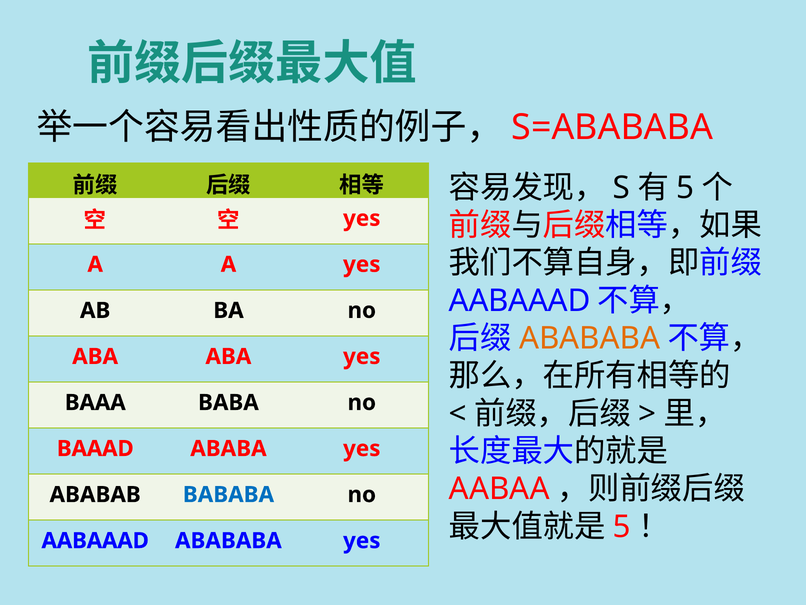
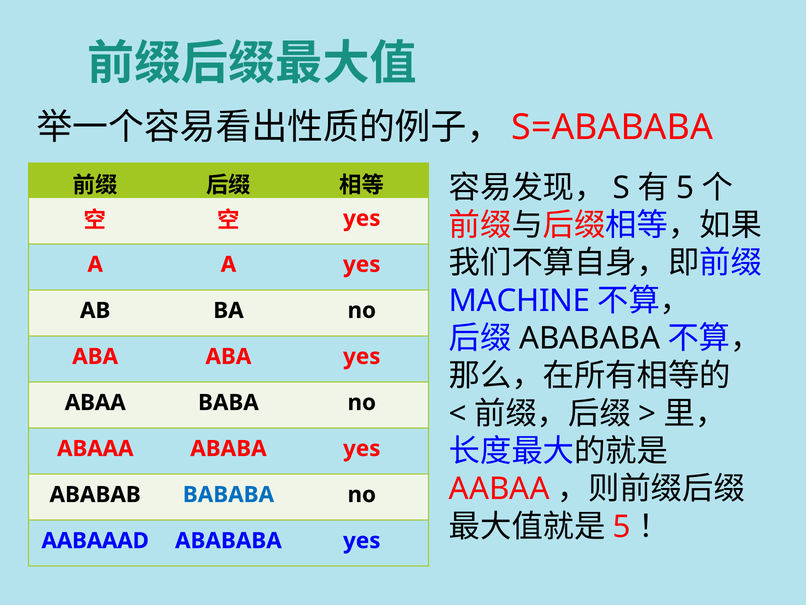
AABAAAD: AABAAAD -> MACHINE (520, 300)
ABABABA colour: orange -> black (590, 338)
BAAA: BAAA -> ABAA (95, 402)
BAAAD: BAAAD -> ABAAA (95, 448)
